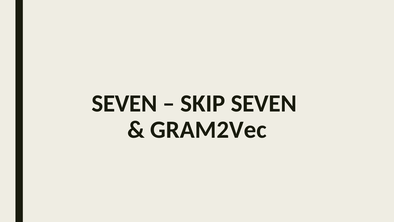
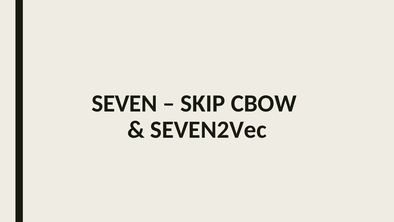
SKIP SEVEN: SEVEN -> CBOW (264, 103)
GRAM2Vec: GRAM2Vec -> SEVEN2Vec (208, 130)
